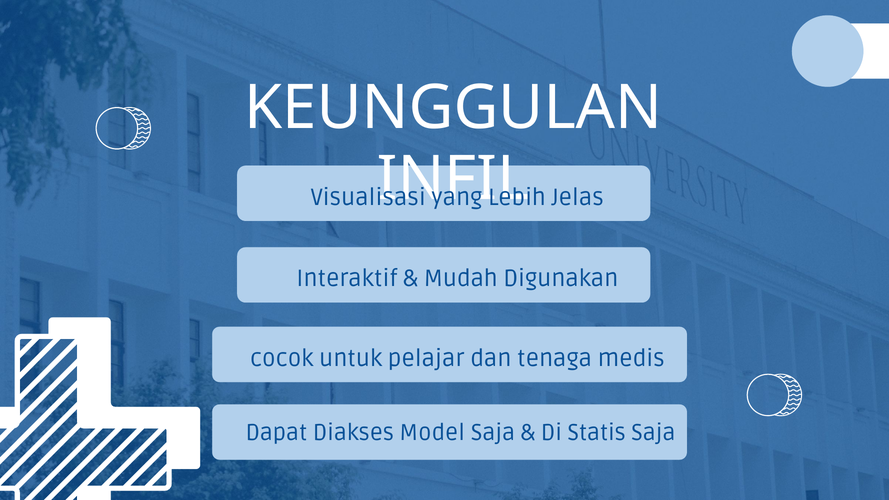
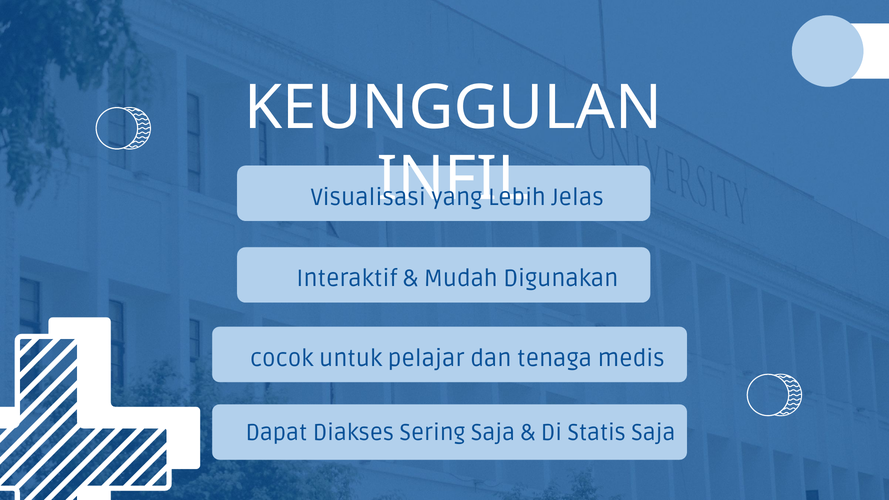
Model: Model -> Sering (432, 433)
